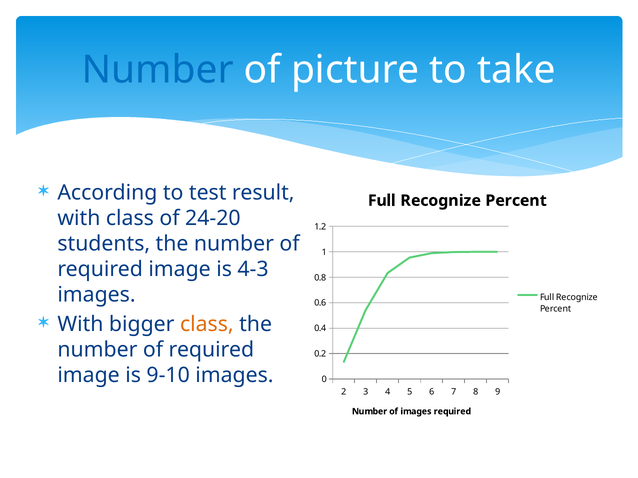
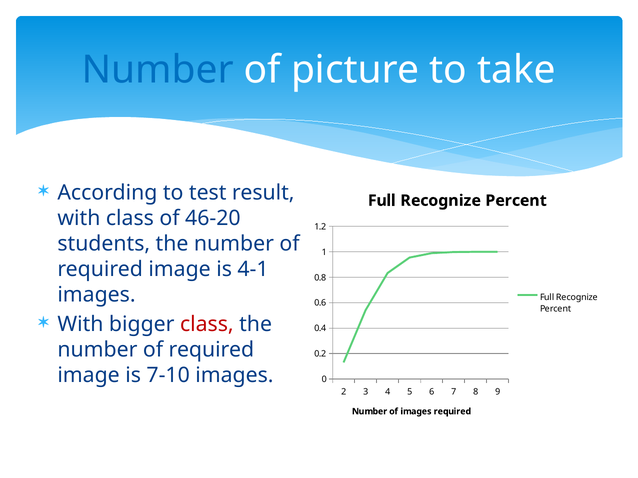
24-20: 24-20 -> 46-20 (213, 218)
4-3: 4-3 -> 4-1 (253, 269)
class colour: orange -> red (207, 325)
9-10: 9-10 -> 7-10 (168, 376)
